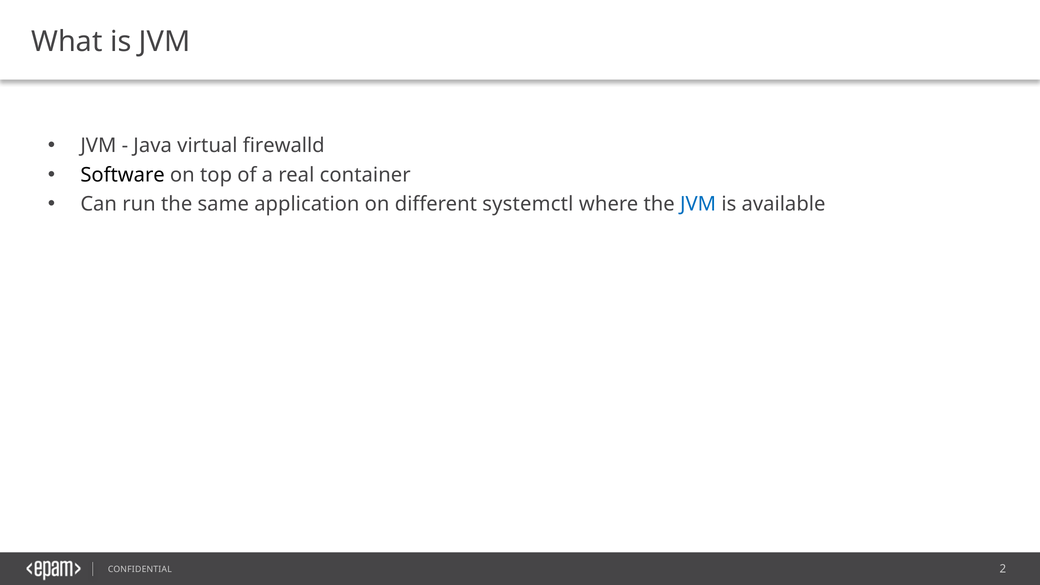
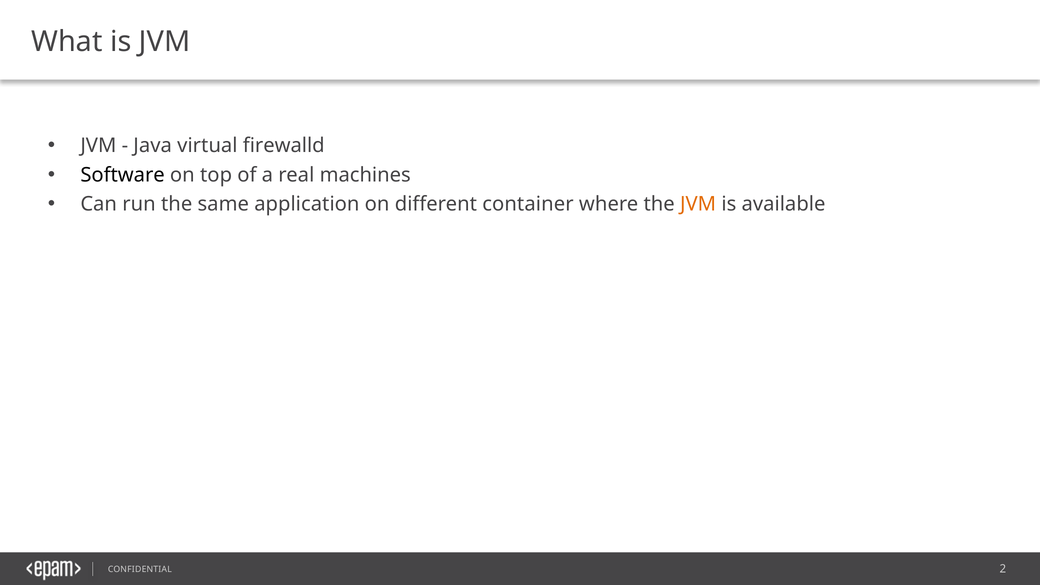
container: container -> machines (365, 175)
systemctl: systemctl -> container (528, 204)
JVM colour: blue -> orange (698, 204)
